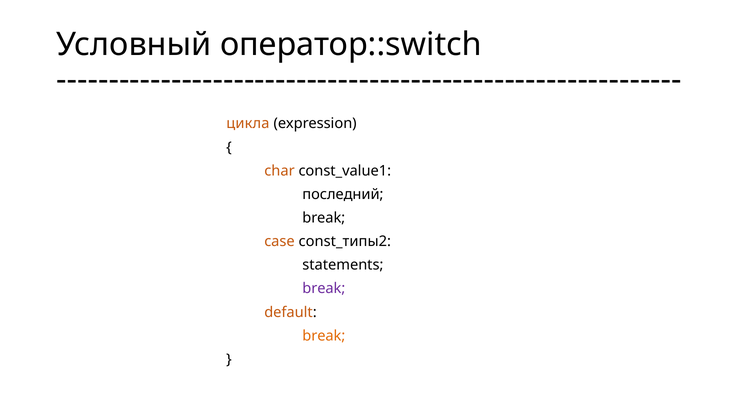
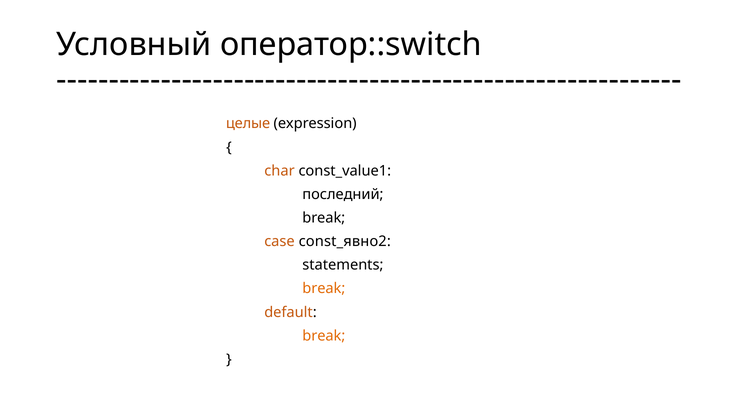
цикла: цикла -> целые (248, 124)
const_типы2: const_типы2 -> const_явно2 (345, 241)
break colour: purple -> orange (324, 289)
